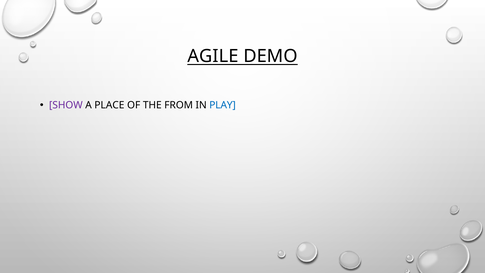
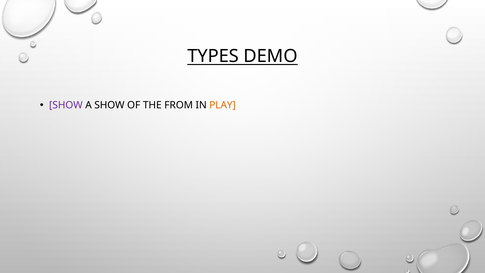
AGILE: AGILE -> TYPES (213, 56)
A PLACE: PLACE -> SHOW (109, 105)
PLAY colour: blue -> orange (223, 105)
